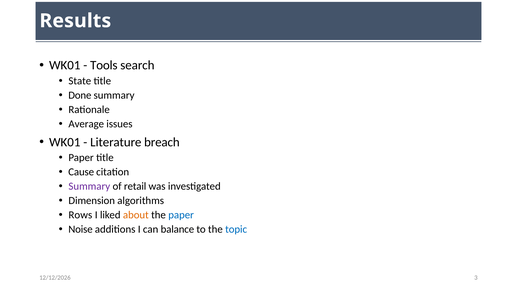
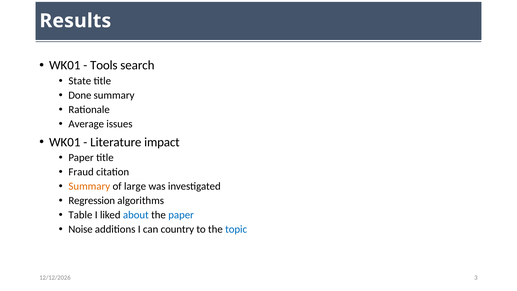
breach: breach -> impact (162, 142)
Cause: Cause -> Fraud (81, 172)
Summary colour: purple -> orange (89, 186)
retail: retail -> large (135, 186)
Dimension: Dimension -> Regression (92, 201)
Rows: Rows -> Table (80, 215)
about colour: orange -> blue (136, 215)
balance: balance -> country (177, 229)
